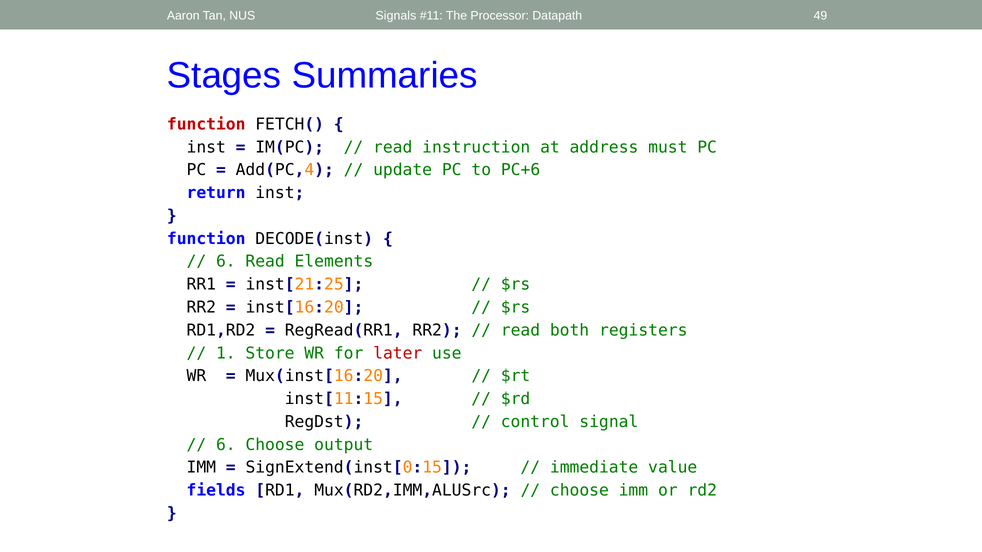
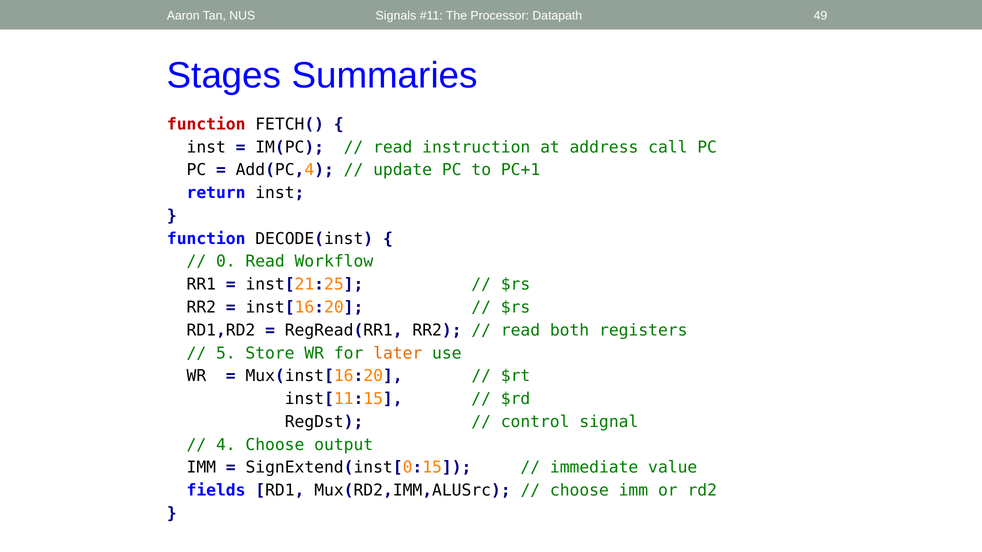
must: must -> call (668, 147)
PC+6: PC+6 -> PC+1 (521, 170)
6: 6 -> 0 (226, 262)
Elements: Elements -> Workflow (334, 262)
1: 1 -> 5 (226, 353)
later colour: red -> orange (398, 353)
6: 6 -> 4 (226, 445)
